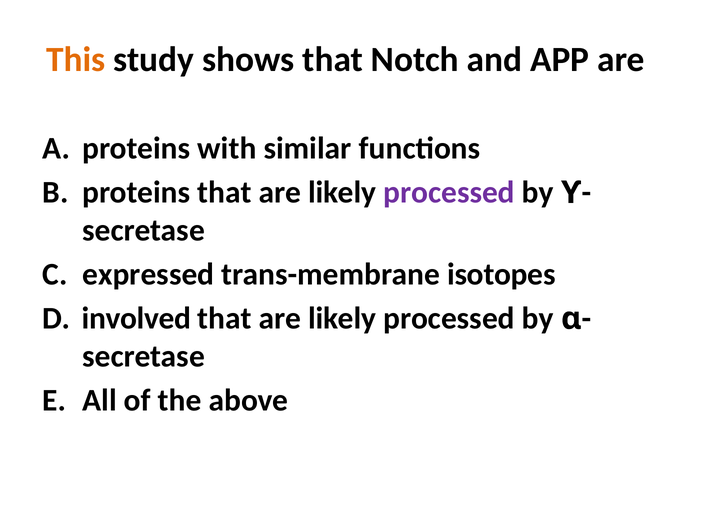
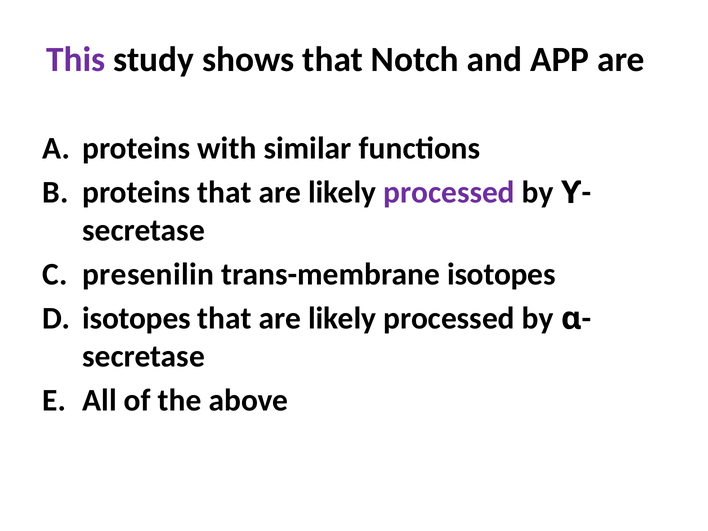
This colour: orange -> purple (76, 60)
expressed: expressed -> presenilin (148, 274)
involved: involved -> isotopes (136, 319)
